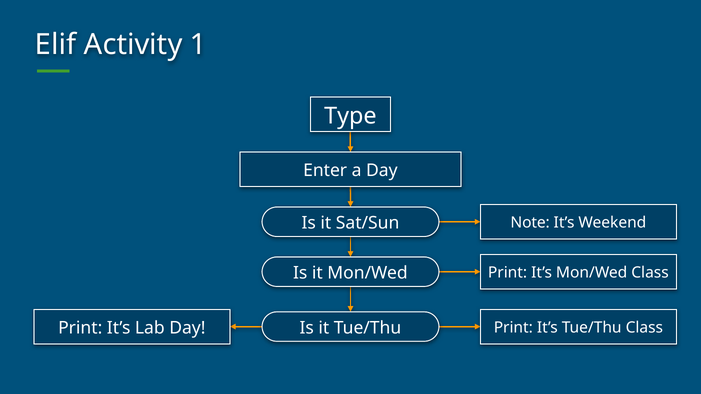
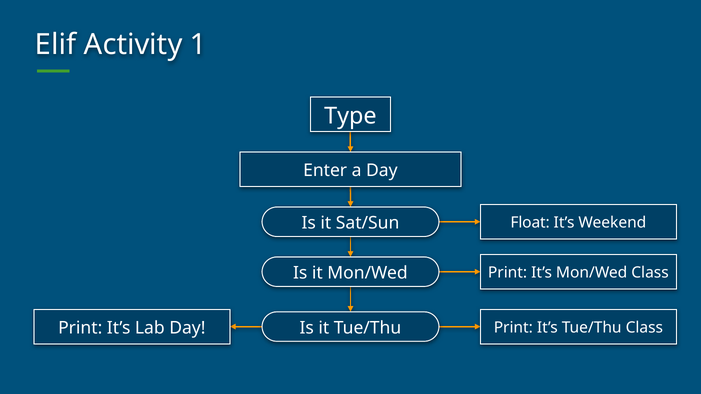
Note: Note -> Float (530, 223)
